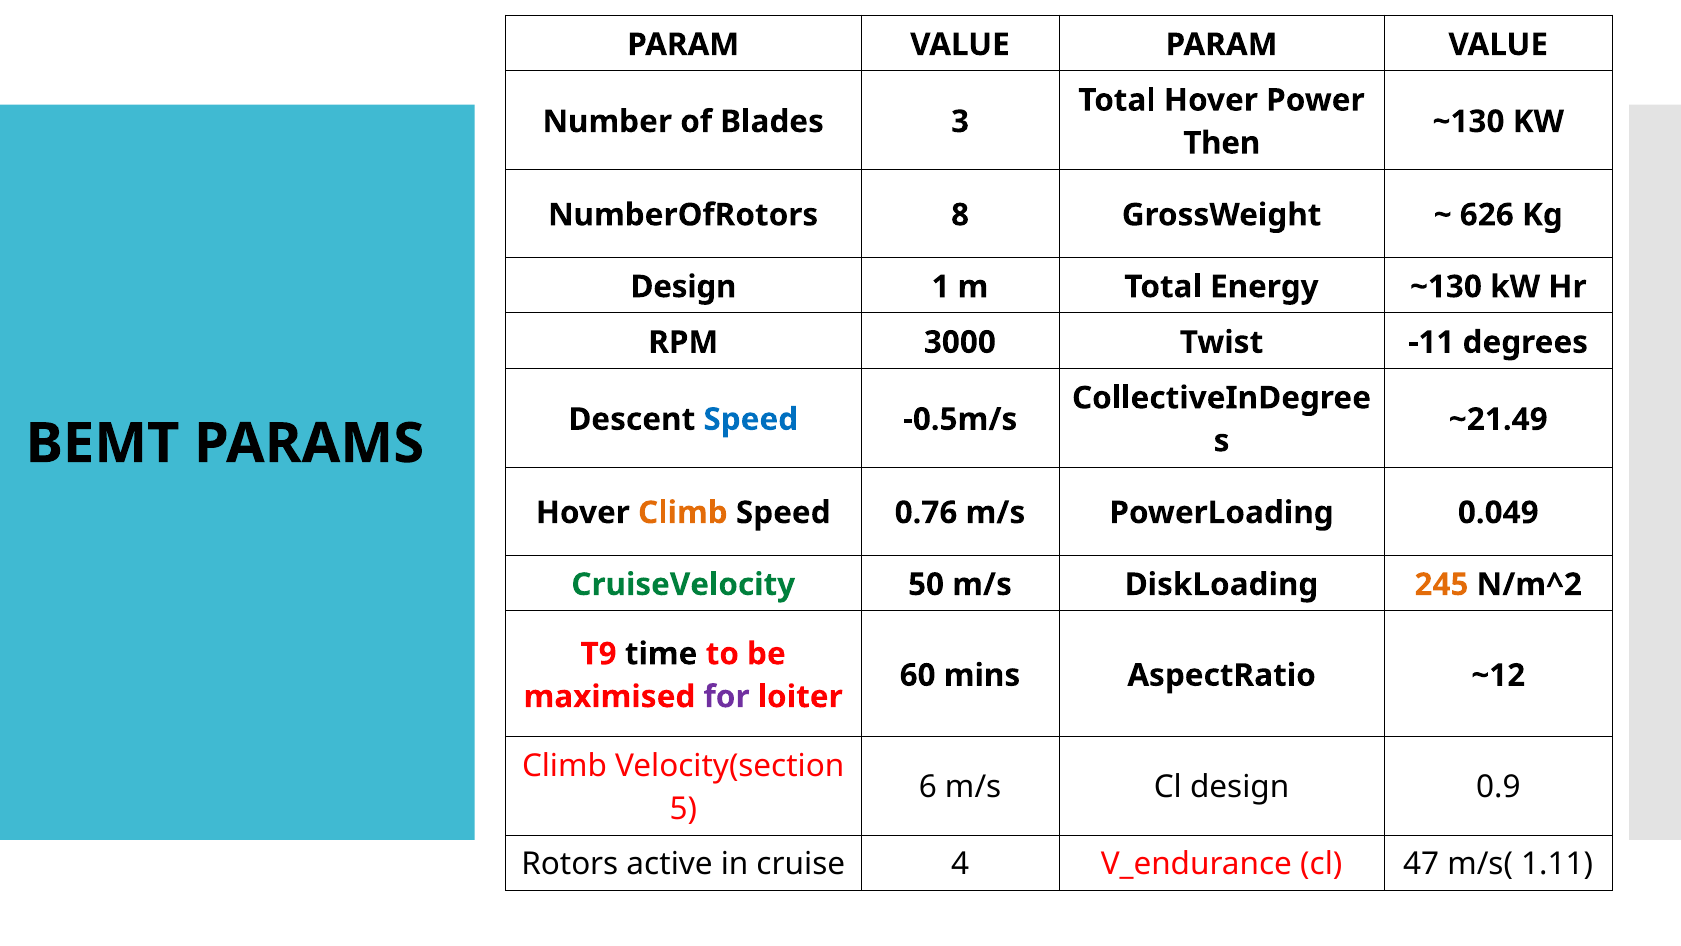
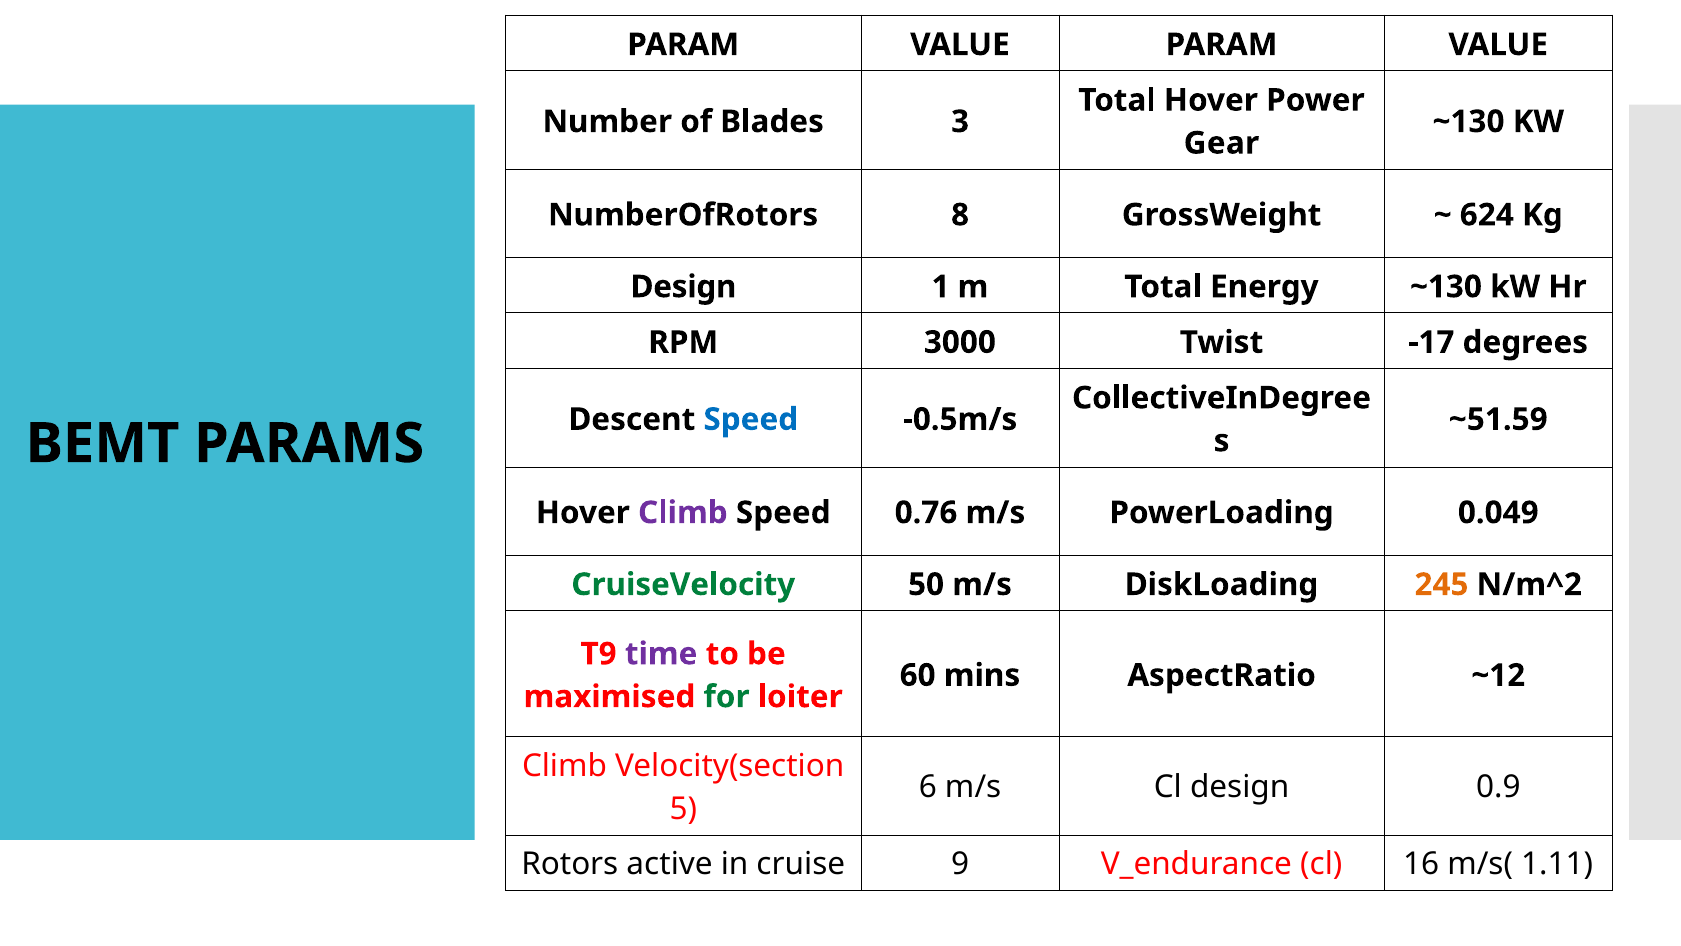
Then: Then -> Gear (1221, 143)
626: 626 -> 624 (1487, 215)
-11: -11 -> -17 (1431, 342)
~21.49: ~21.49 -> ~51.59 (1498, 419)
Climb colour: orange -> purple (683, 513)
time colour: black -> purple (661, 654)
for colour: purple -> green (727, 697)
4: 4 -> 9 (960, 864)
47: 47 -> 16 (1421, 864)
